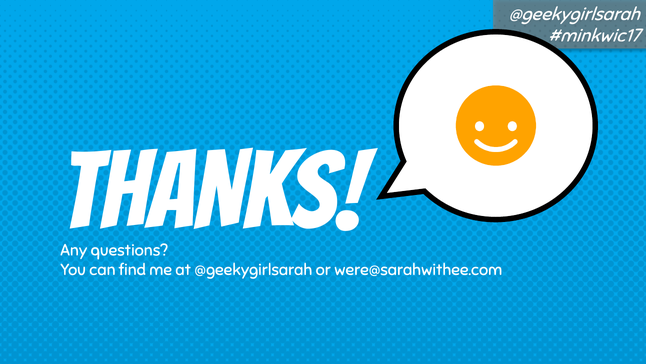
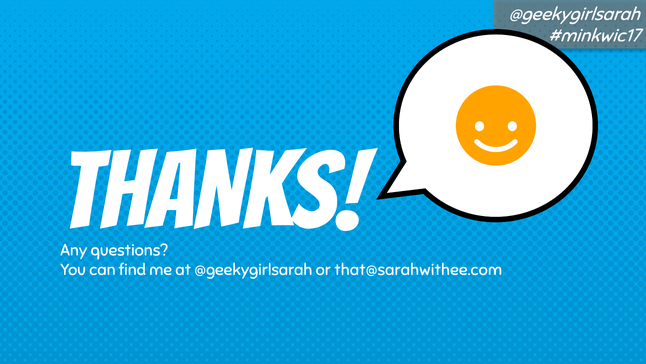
were@sarahwithee.com: were@sarahwithee.com -> that@sarahwithee.com (418, 270)
